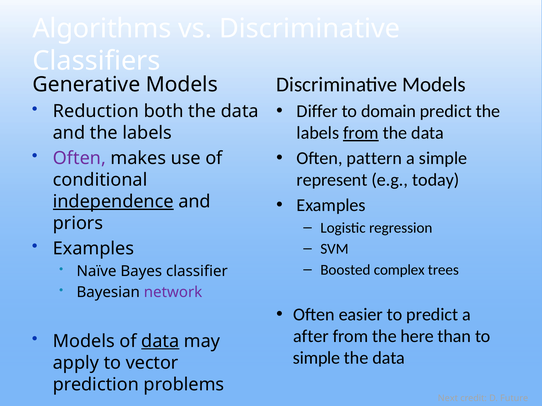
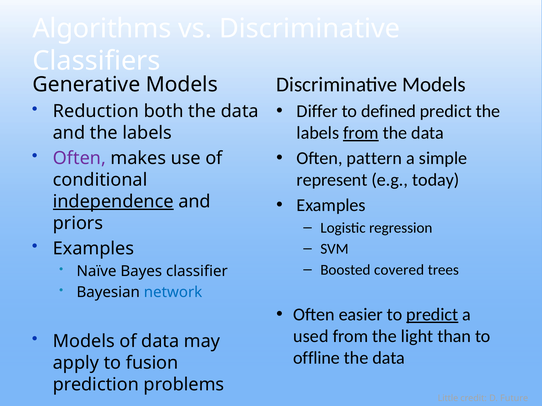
domain: domain -> defined (389, 111)
complex: complex -> covered (399, 270)
network colour: purple -> blue (173, 293)
predict underline: none -> present (432, 315)
after: after -> used (311, 337)
here: here -> light (417, 337)
data underline: present -> none (160, 342)
simple: simple -> offline (317, 358)
vector: vector -> fusion (152, 363)
Next: Next -> Little (448, 399)
